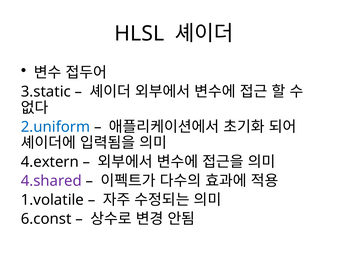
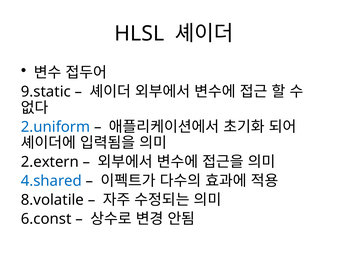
3.static: 3.static -> 9.static (46, 92)
4.extern: 4.extern -> 2.extern (50, 162)
4.shared colour: purple -> blue (51, 181)
1.volatile: 1.volatile -> 8.volatile (52, 200)
